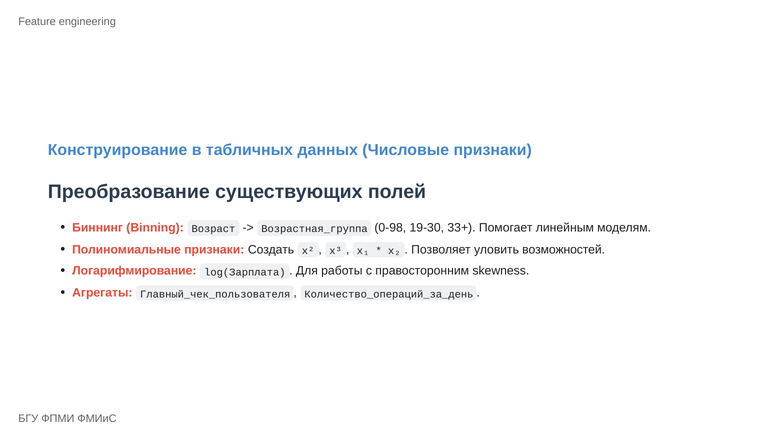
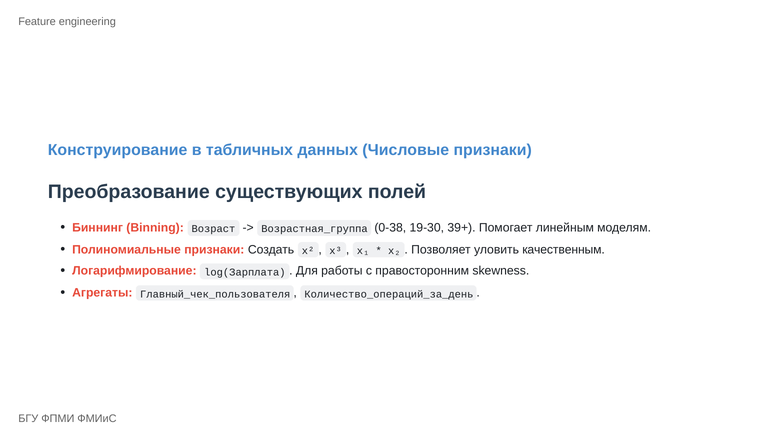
0-98: 0-98 -> 0-38 (390, 227)
33+: 33+ -> 39+ (461, 227)
возможностей: возможностей -> качественным (564, 249)
